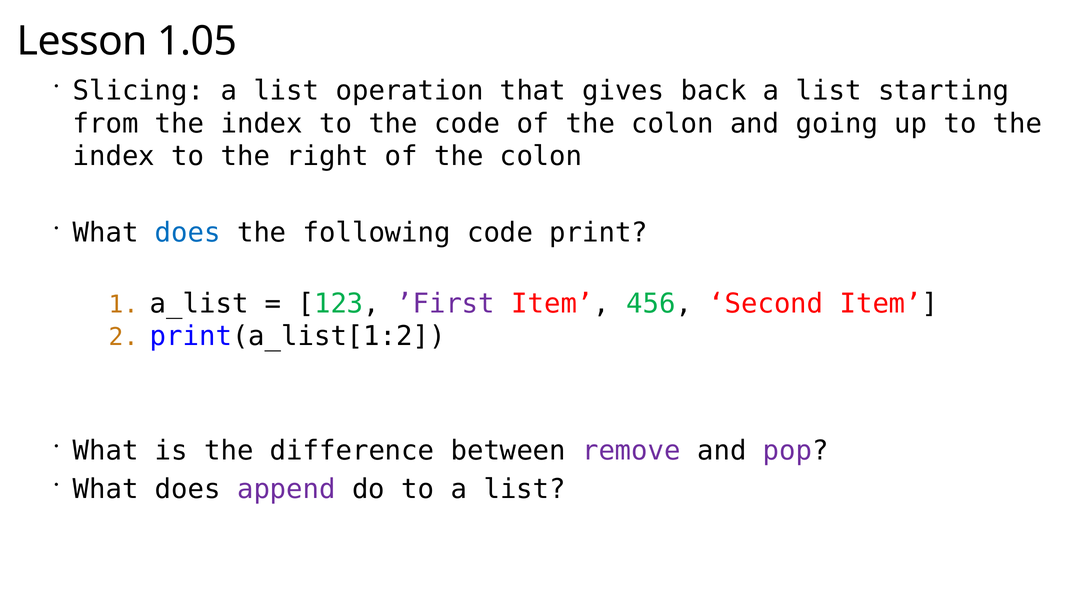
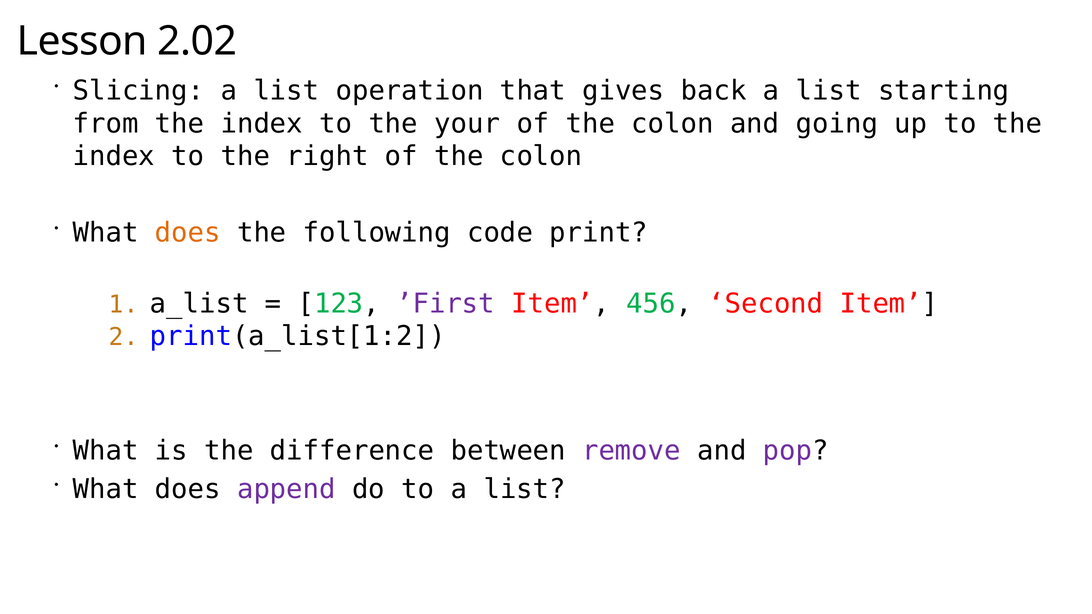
1.05: 1.05 -> 2.02 (197, 41)
the code: code -> your (467, 124)
does colour: blue -> orange (188, 233)
